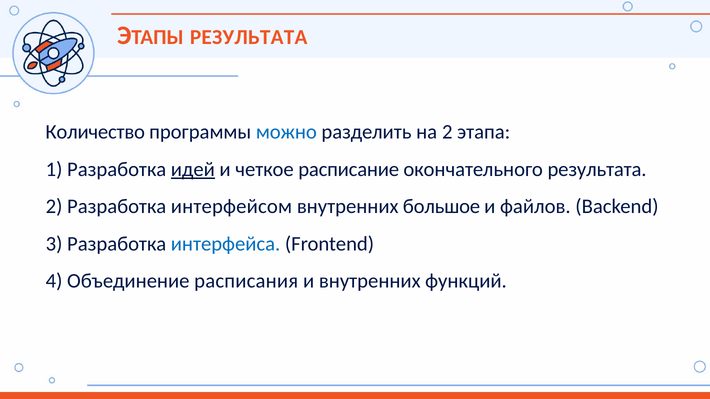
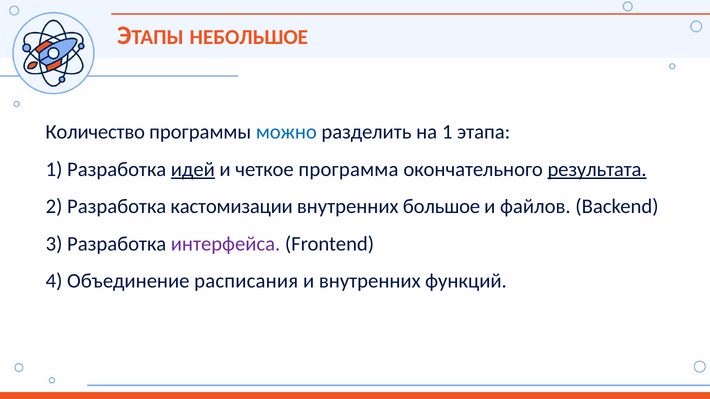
РЕЗУЛЬТАТА: РЕЗУЛЬТАТА -> НЕБОЛЬШОЕ (249, 37)
на 2: 2 -> 1 (447, 132)
расписание: расписание -> программа (348, 169)
результата underline: none -> present (597, 169)
интерфейсом: интерфейсом -> кастомизации (232, 207)
интерфейса colour: blue -> purple (226, 244)
